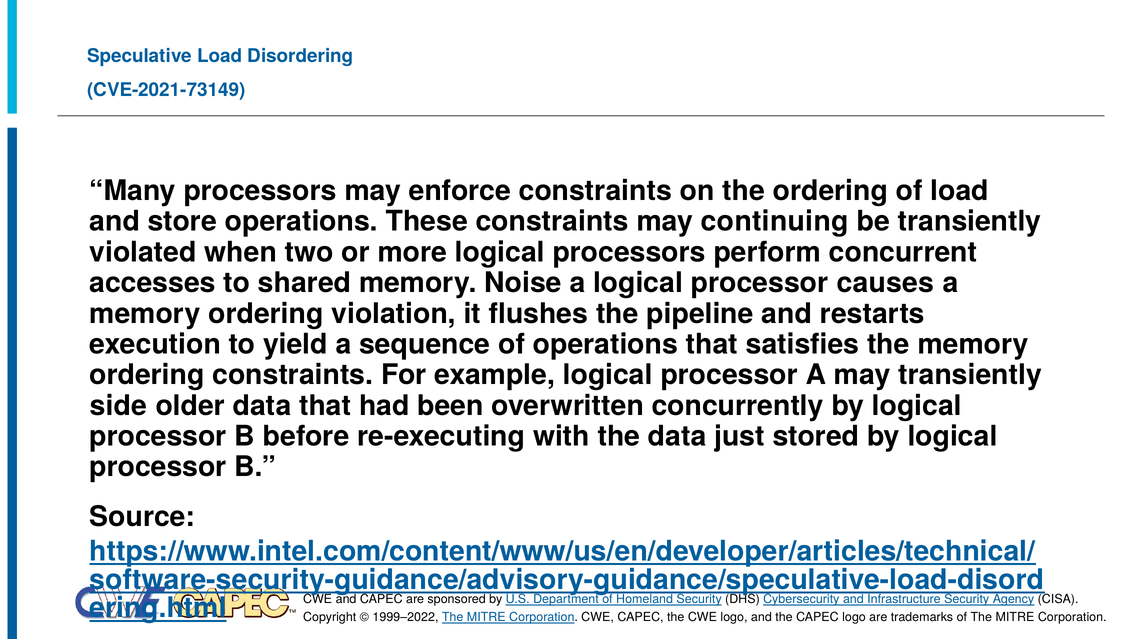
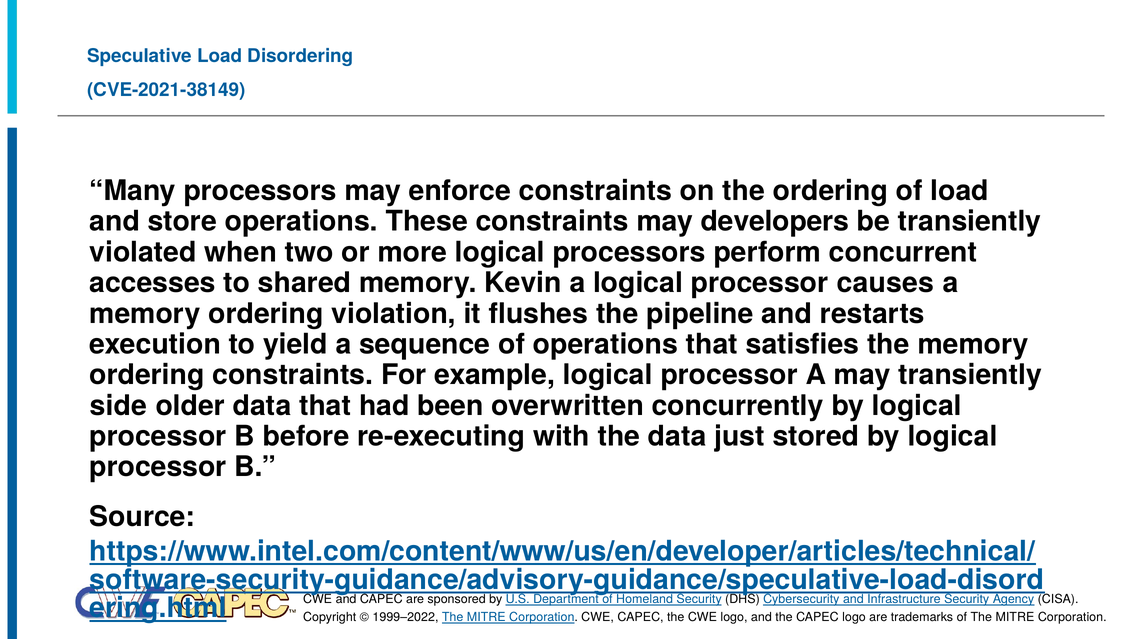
CVE-2021-73149: CVE-2021-73149 -> CVE-2021-38149 (166, 90)
continuing: continuing -> developers (775, 222)
Noise: Noise -> Kevin (523, 283)
